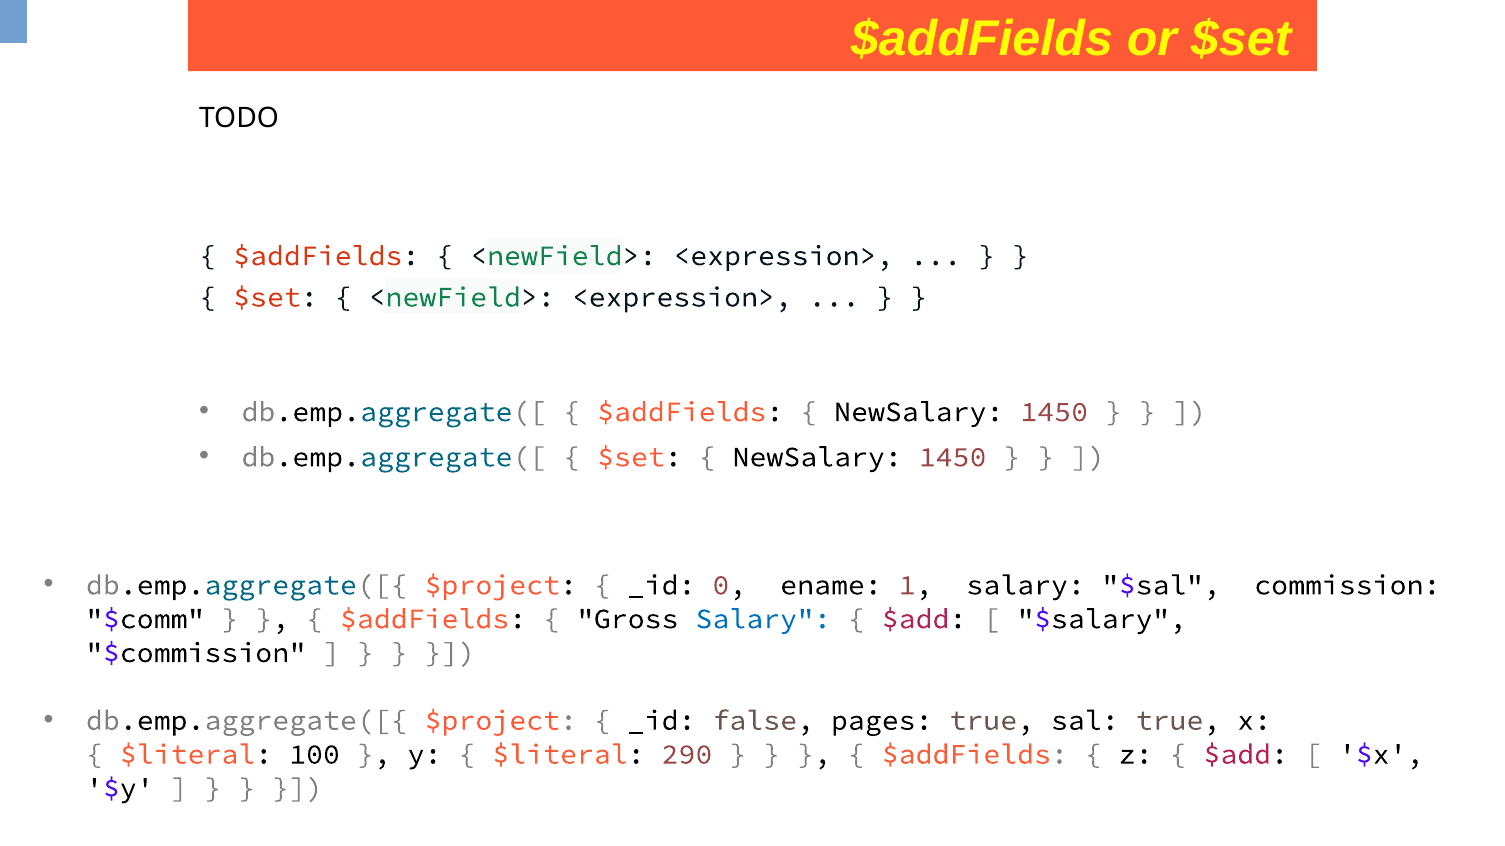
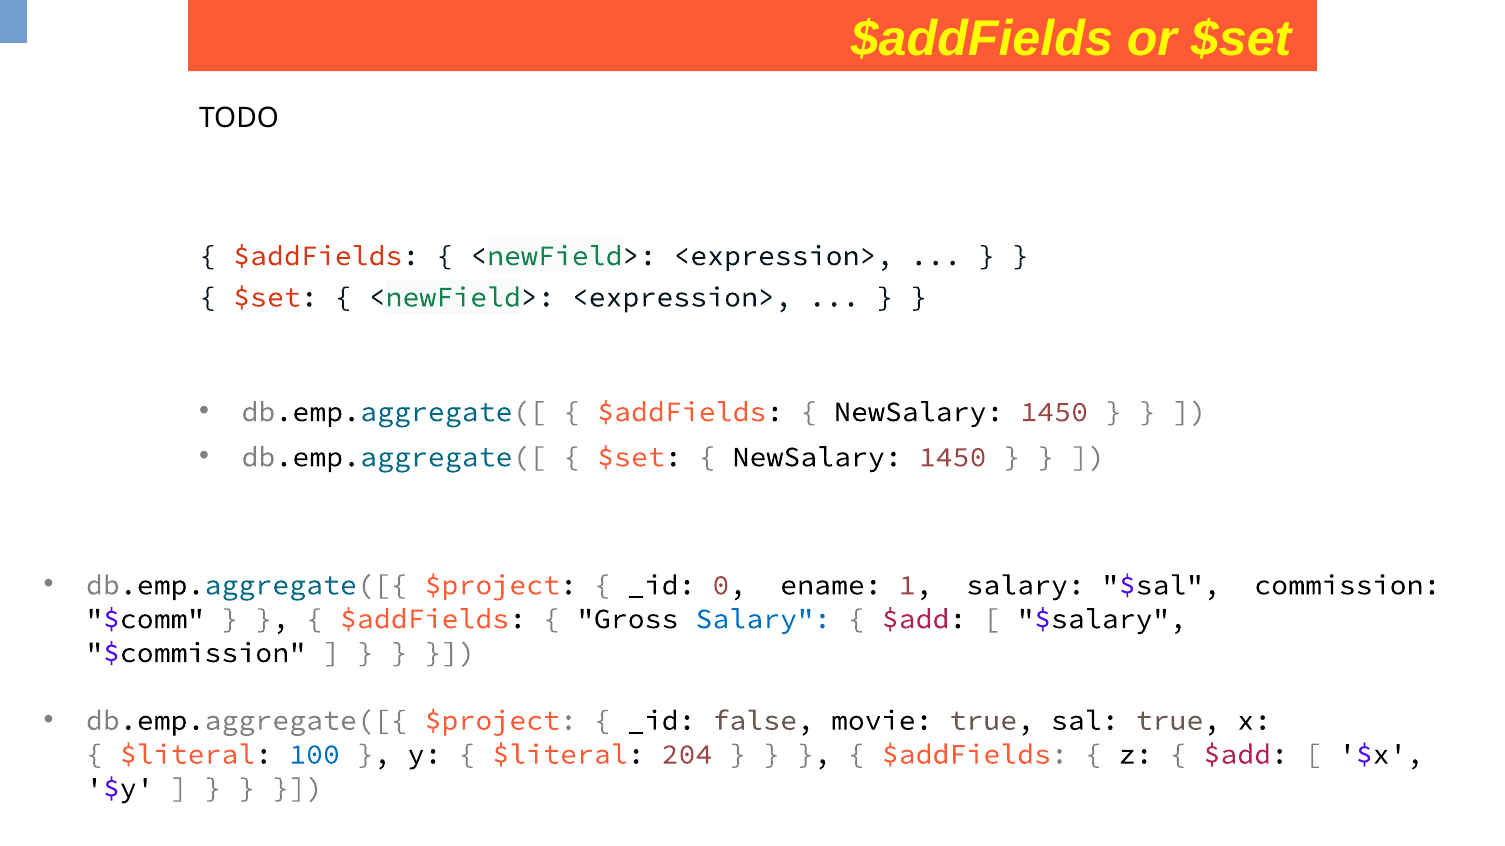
pages: pages -> movie (882, 721)
100 colour: black -> blue (315, 755)
290: 290 -> 204 (687, 755)
